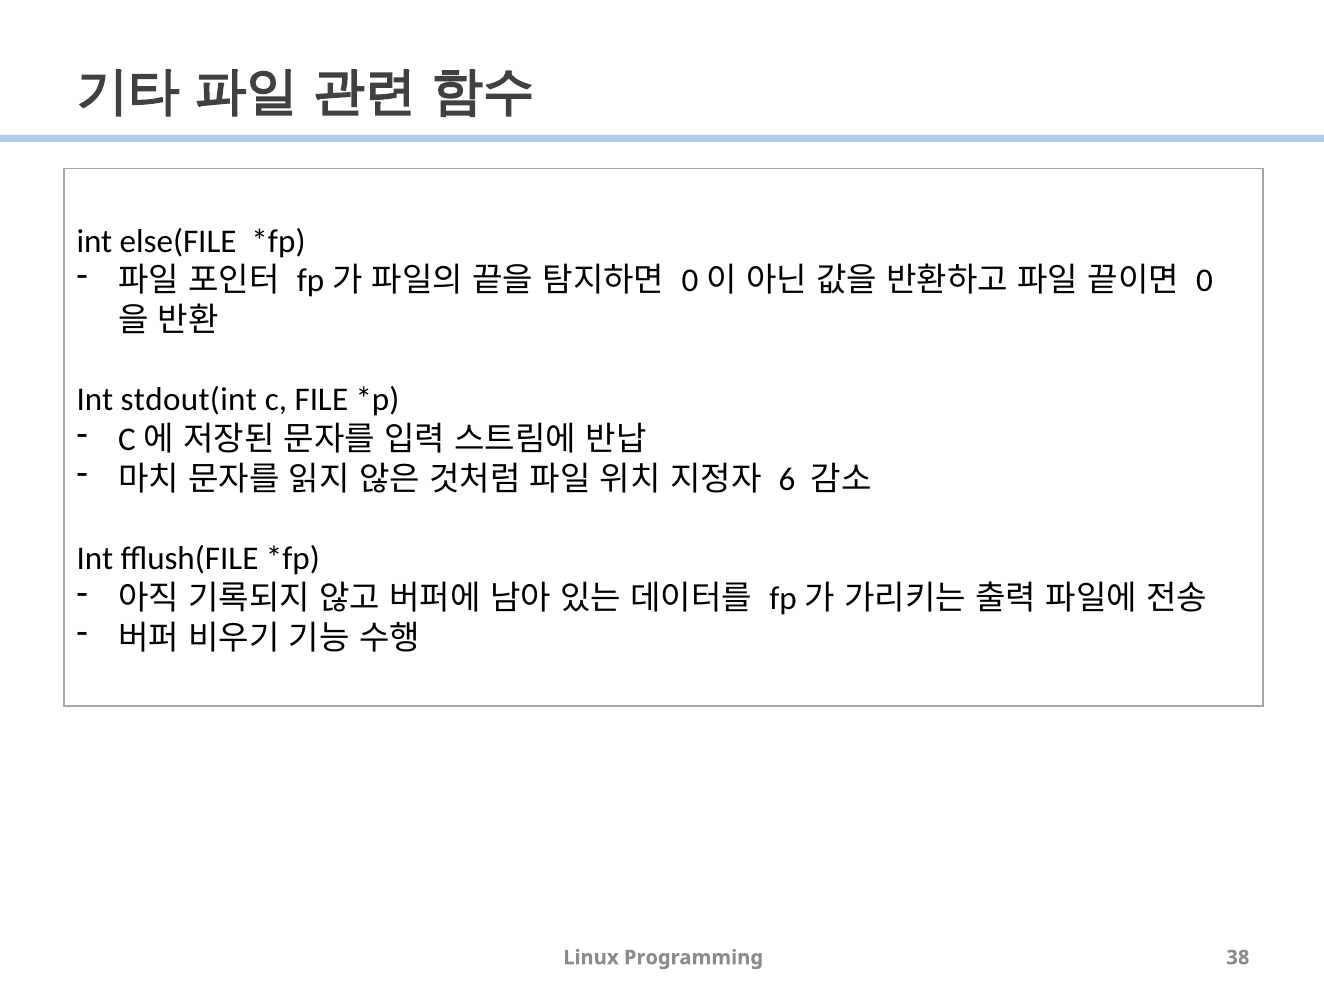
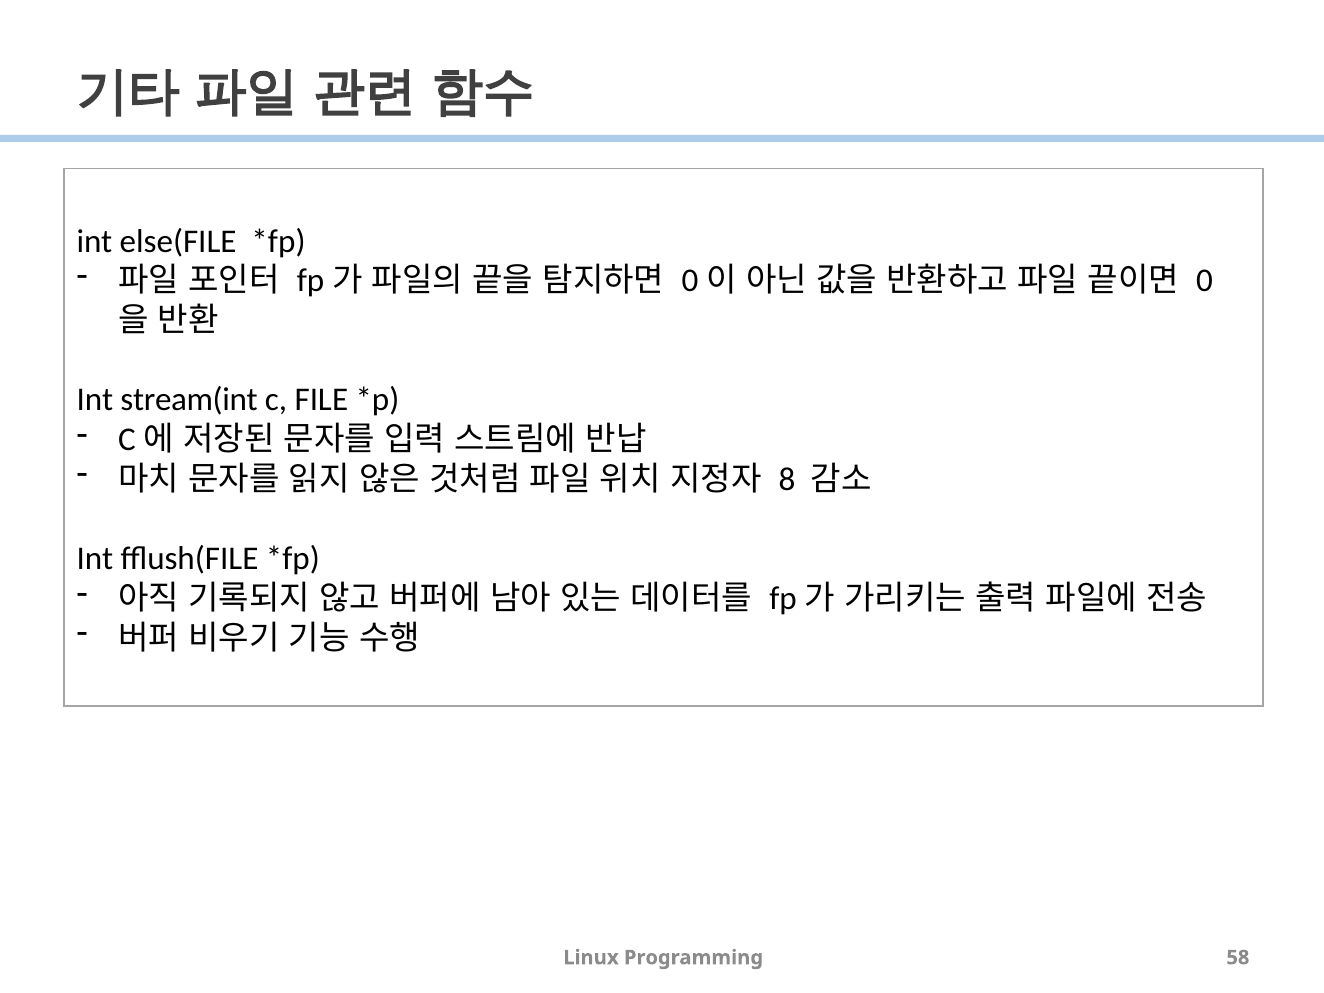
stdout(int: stdout(int -> stream(int (189, 400)
6: 6 -> 8 (787, 479)
38: 38 -> 58 (1238, 958)
